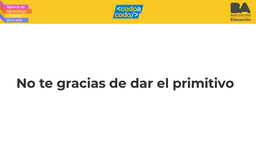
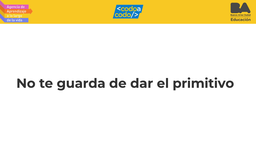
gracias: gracias -> guarda (81, 83)
